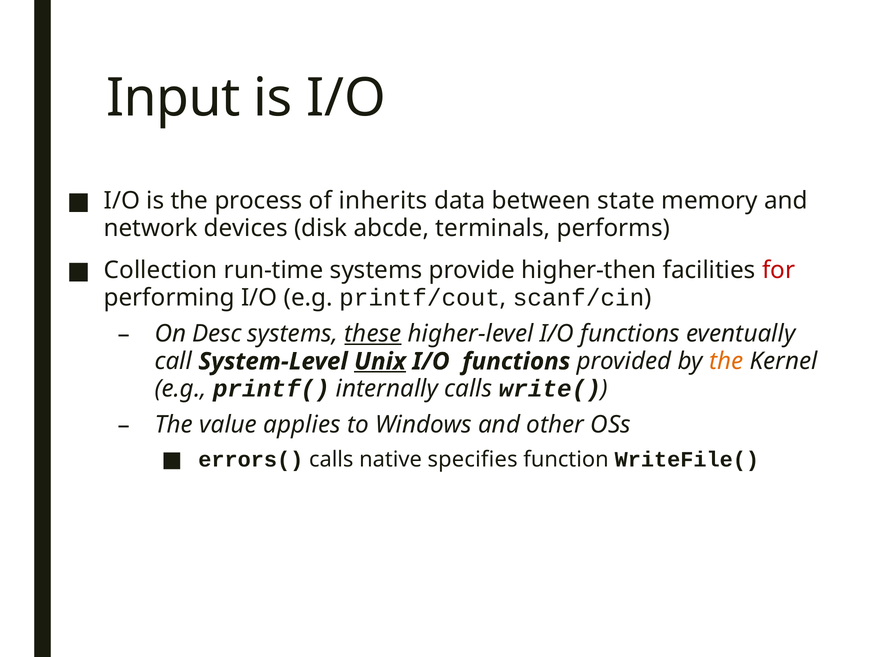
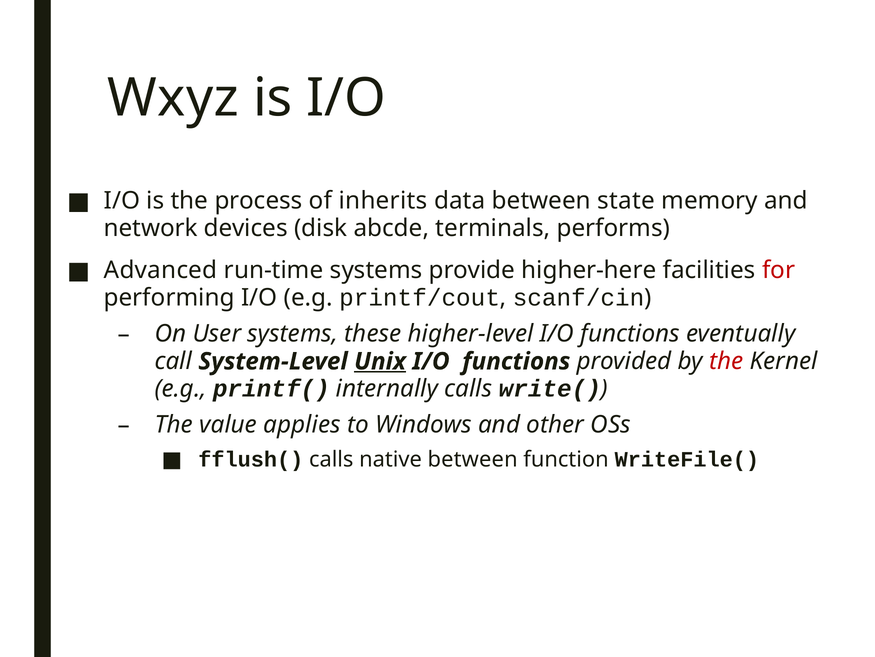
Input: Input -> Wxyz (173, 98)
Collection: Collection -> Advanced (161, 270)
higher-then: higher-then -> higher-here (589, 270)
Desc: Desc -> User (217, 334)
these underline: present -> none (373, 334)
the colour: orange -> red (726, 361)
errors(: errors( -> fflush( (251, 459)
native specifies: specifies -> between (473, 459)
